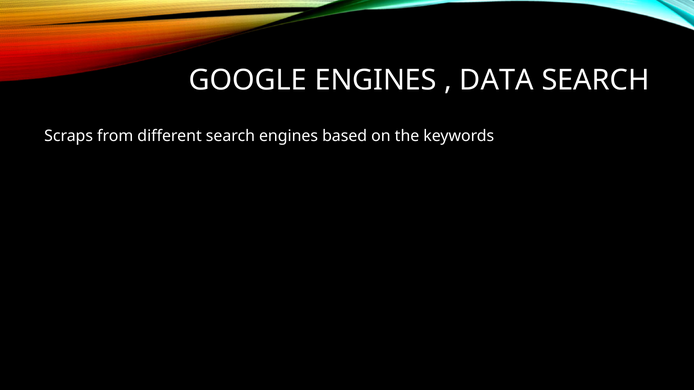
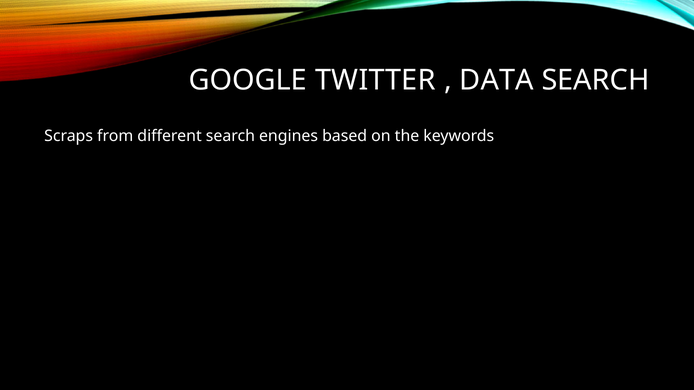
GOOGLE ENGINES: ENGINES -> TWITTER (375, 80)
